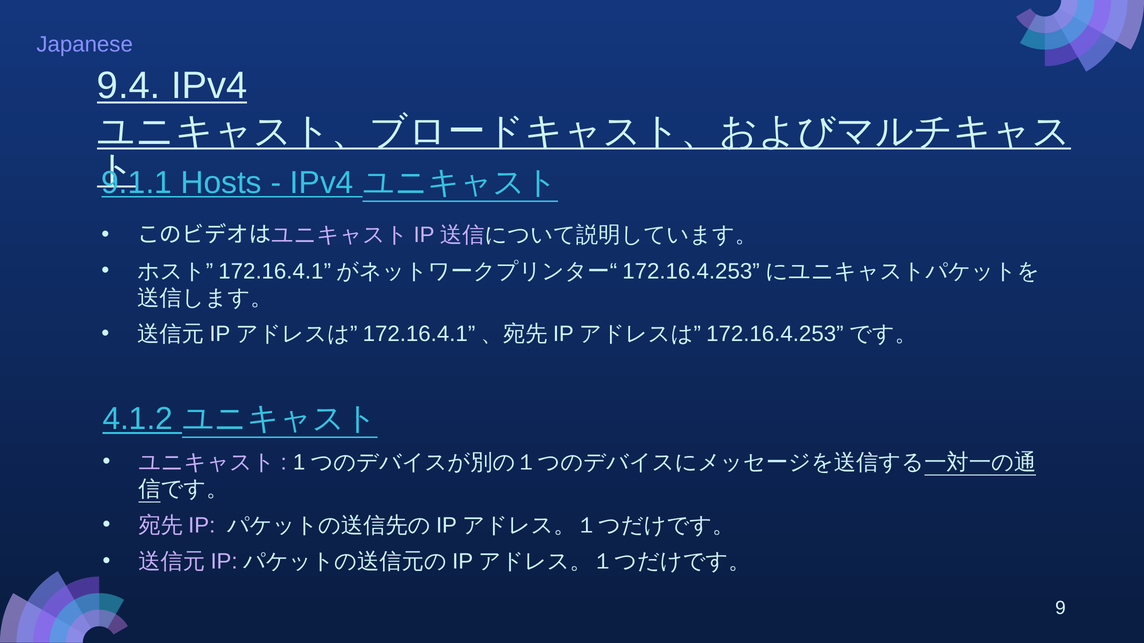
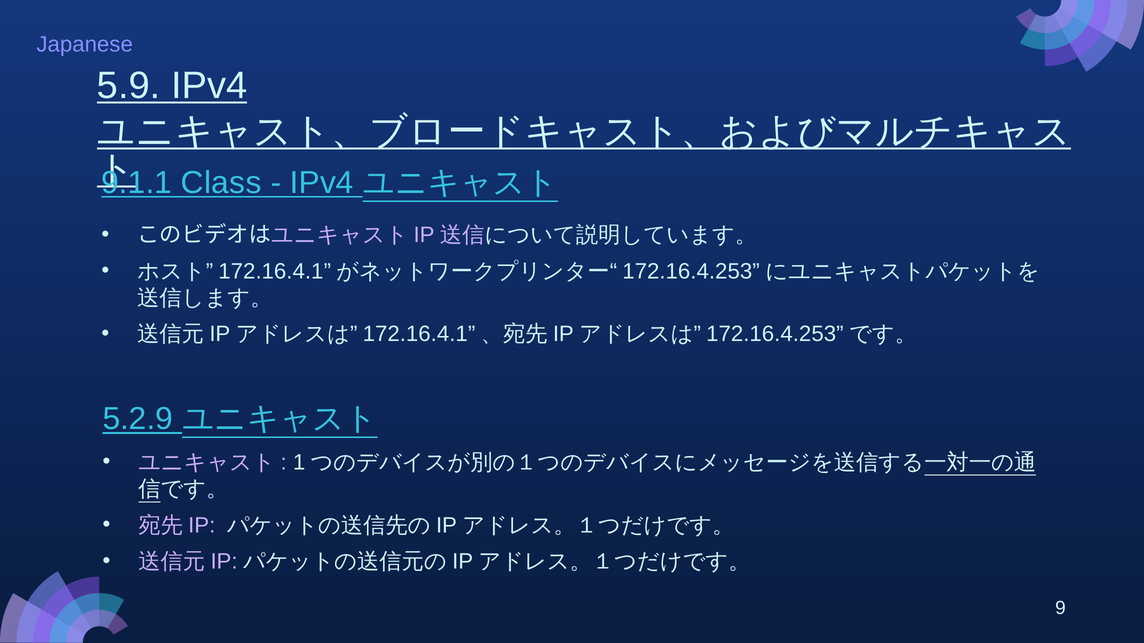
9.4: 9.4 -> 5.9 (129, 86)
Hosts: Hosts -> Class (221, 183)
4.1.2: 4.1.2 -> 5.2.9 (138, 419)
